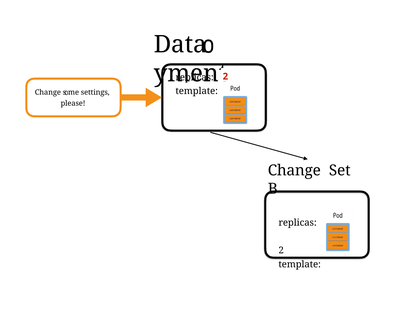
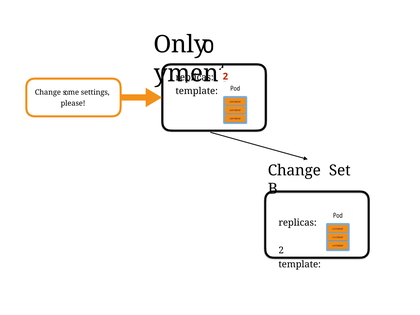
Data: Data -> Only (180, 45)
